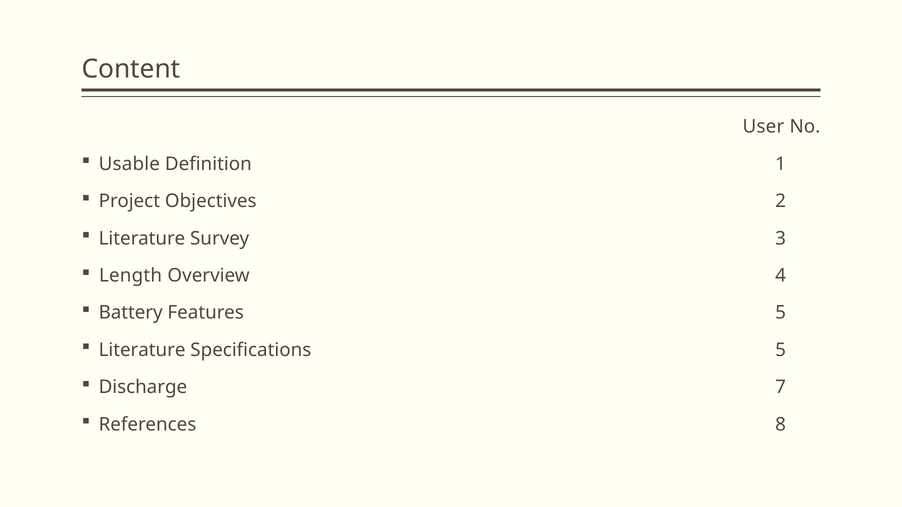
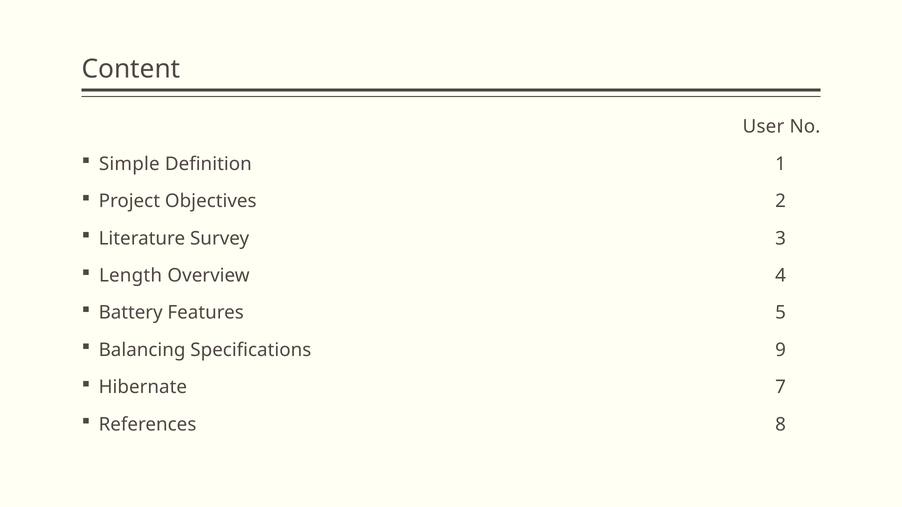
Usable: Usable -> Simple (129, 164)
Literature: Literature -> Balancing (142, 350)
Specifications 5: 5 -> 9 (781, 350)
Discharge: Discharge -> Hibernate (143, 387)
